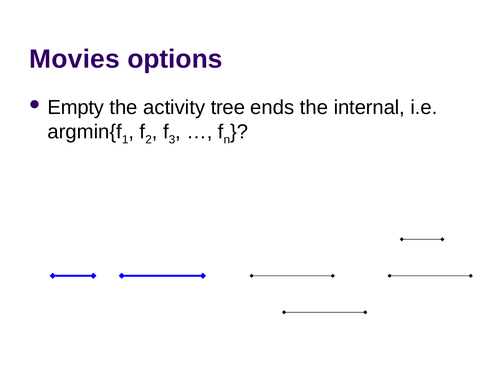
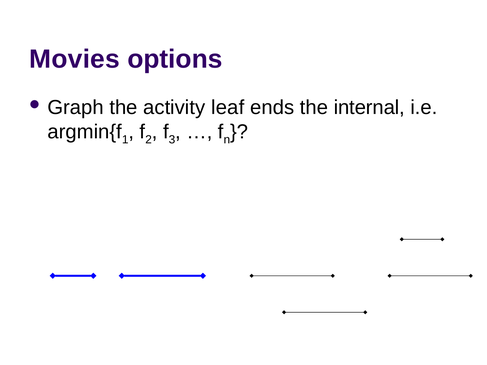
Empty: Empty -> Graph (76, 108)
tree: tree -> leaf (228, 108)
